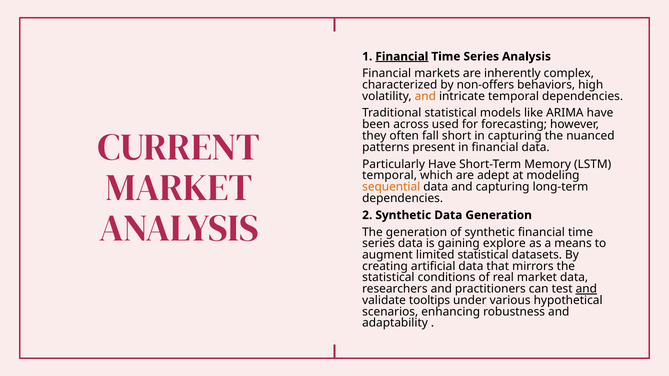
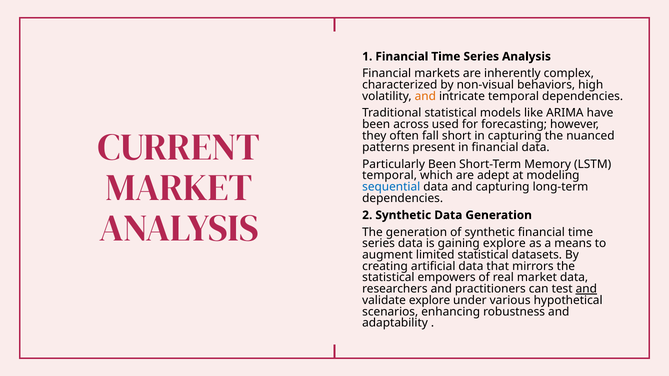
Financial underline: present -> none (402, 57)
non-offers: non-offers -> non-visual (485, 85)
Particularly Have: Have -> Been (442, 164)
sequential colour: orange -> blue (391, 187)
conditions: conditions -> empowers (447, 278)
validate tooltips: tooltips -> explore (430, 301)
